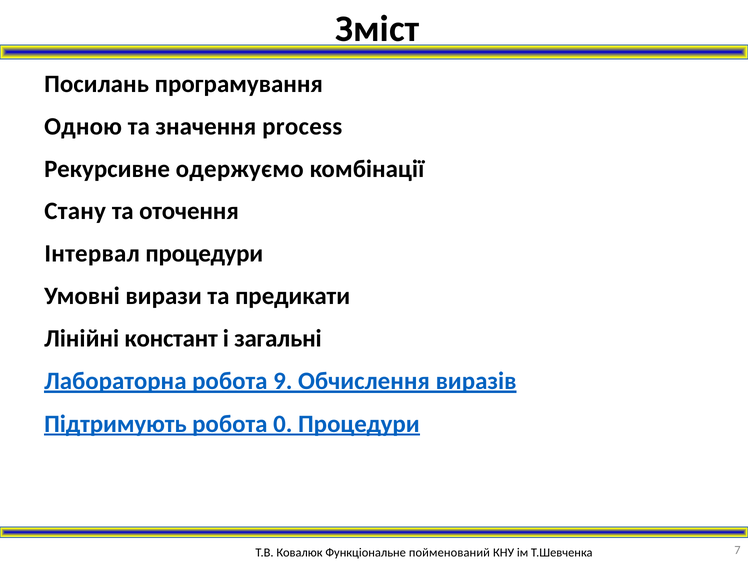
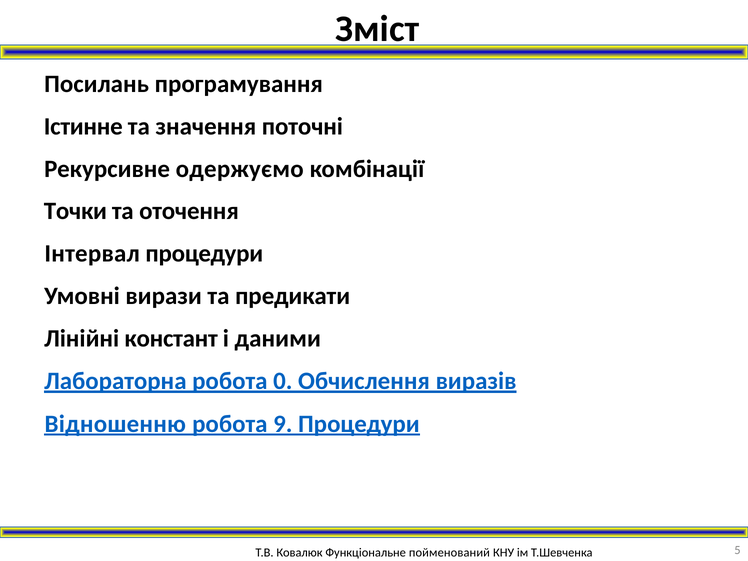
Одною: Одною -> Істинне (83, 126)
process: process -> поточні (302, 126)
Стану: Стану -> Точки (75, 211)
загальні: загальні -> даними (278, 338)
9: 9 -> 0 (283, 381)
Підтримують: Підтримують -> Відношенню (115, 424)
0: 0 -> 9 (283, 424)
7: 7 -> 5 (737, 550)
